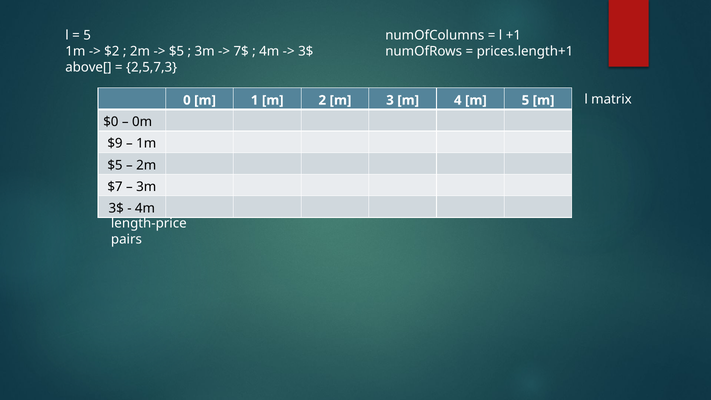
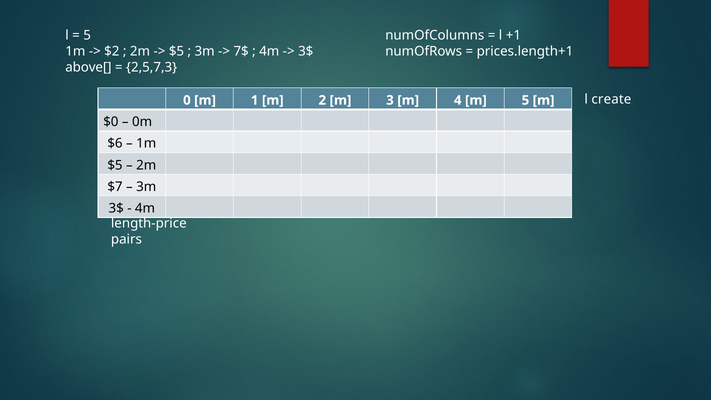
matrix: matrix -> create (611, 99)
$9: $9 -> $6 (115, 144)
